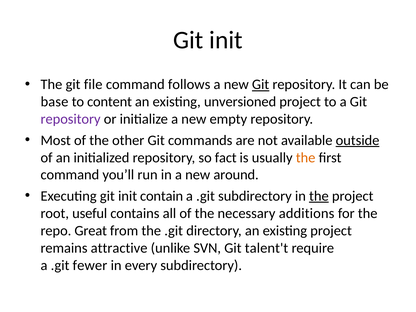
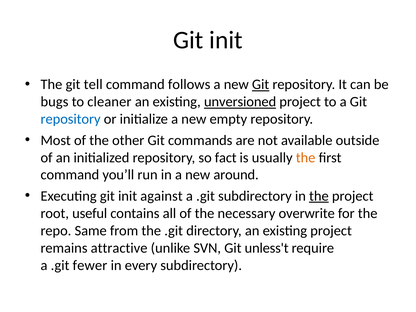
file: file -> tell (93, 85)
base: base -> bugs (55, 102)
content: content -> cleaner (109, 102)
unversioned underline: none -> present (240, 102)
repository colour: purple -> blue (71, 119)
outside underline: present -> none (358, 140)
contain: contain -> against (161, 196)
additions: additions -> overwrite (307, 213)
Great: Great -> Same (91, 231)
talent't: talent't -> unless't (267, 248)
